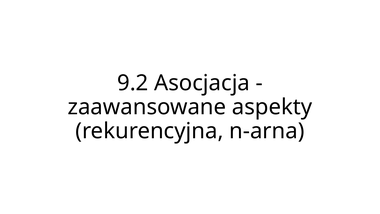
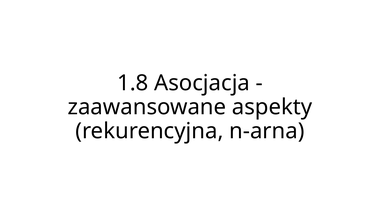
9.2: 9.2 -> 1.8 (133, 83)
